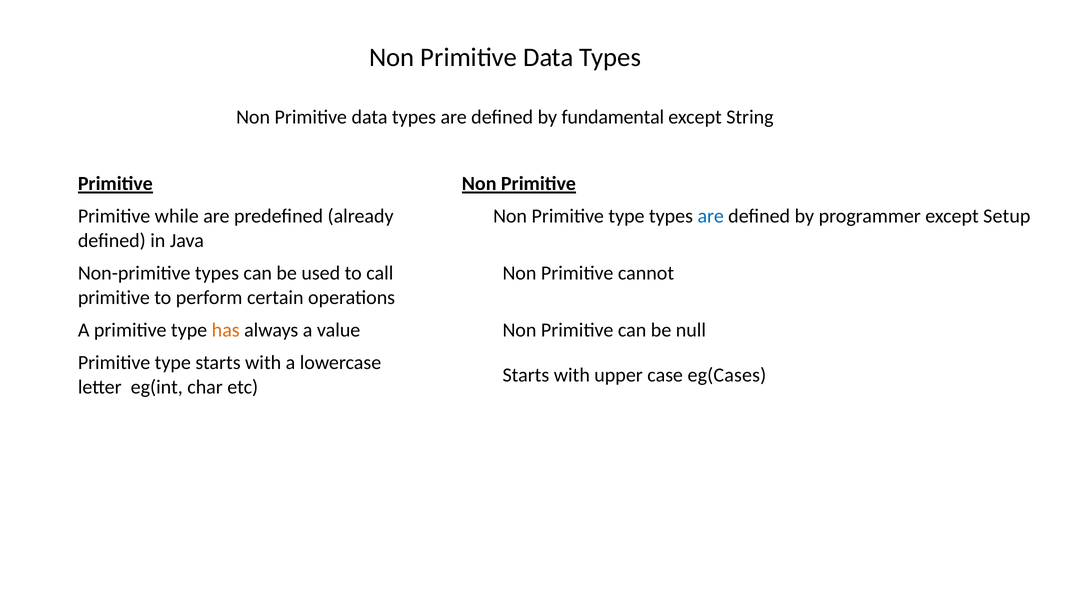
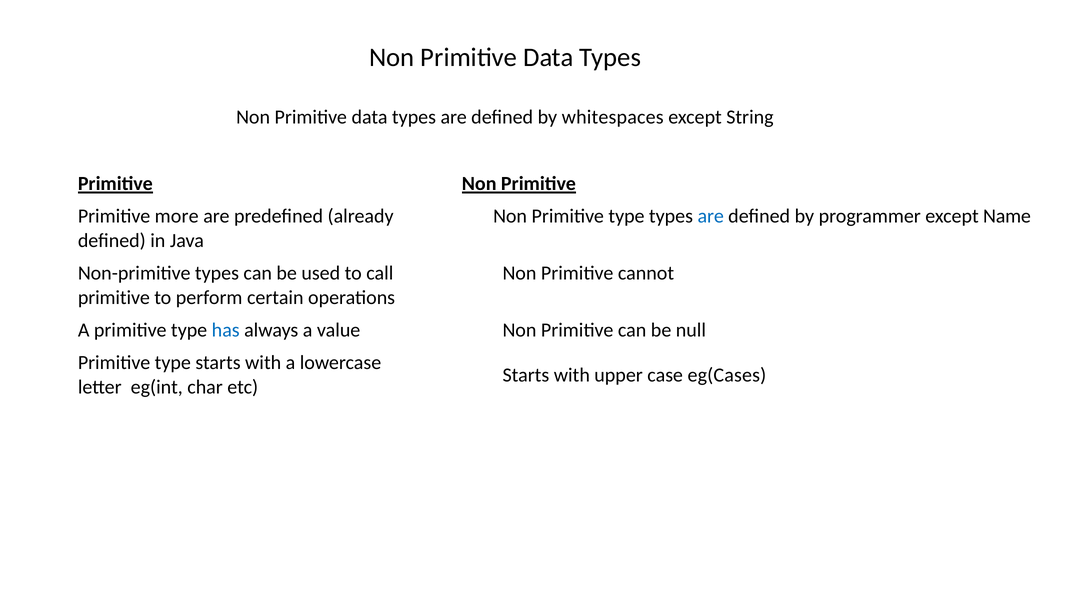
fundamental: fundamental -> whitespaces (613, 117)
while: while -> more (177, 216)
Setup: Setup -> Name (1007, 216)
has colour: orange -> blue (226, 330)
